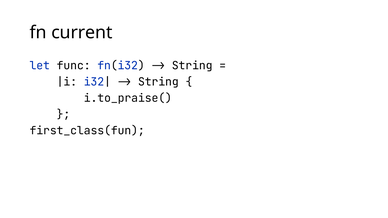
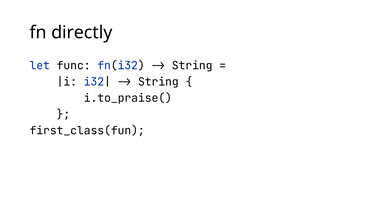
current: current -> directly (82, 33)
